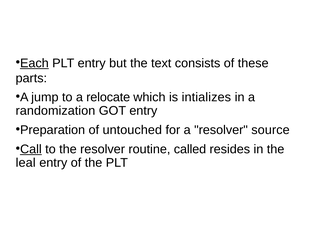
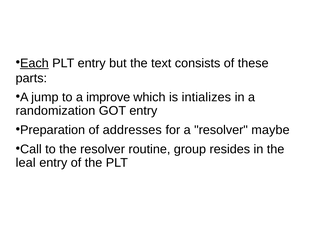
relocate: relocate -> improve (108, 97)
untouched: untouched -> addresses (132, 130)
source: source -> maybe (270, 130)
Call underline: present -> none (31, 149)
called: called -> group (190, 149)
